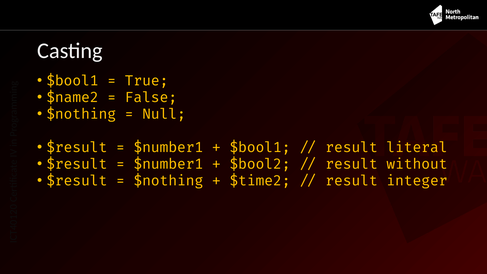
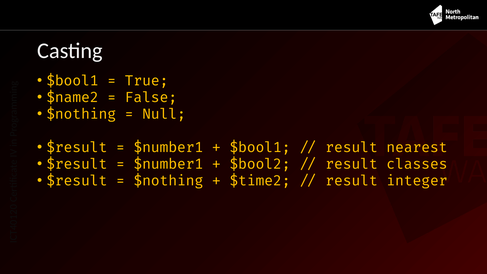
literal: literal -> nearest (417, 148)
without: without -> classes (417, 164)
